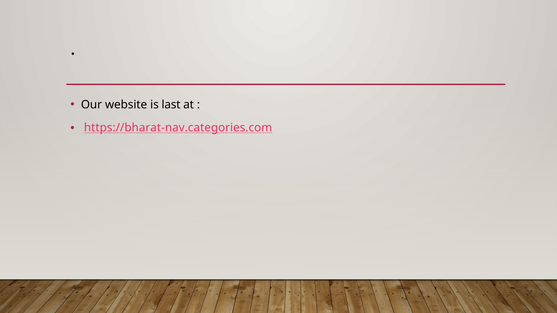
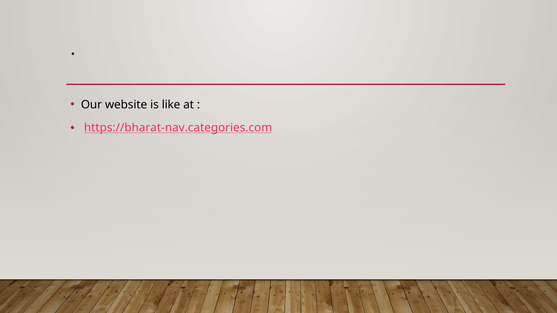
last: last -> like (171, 105)
